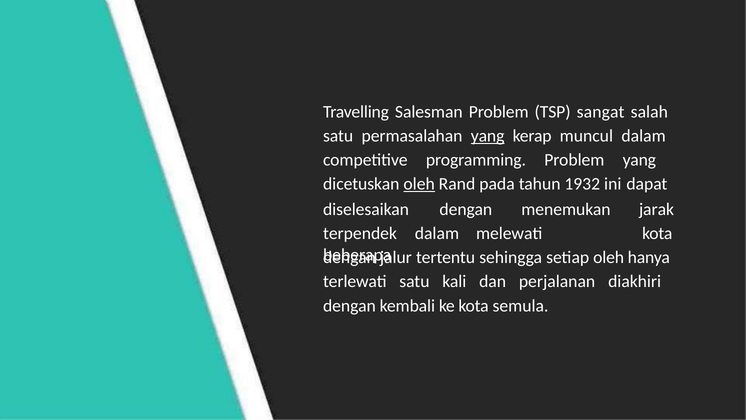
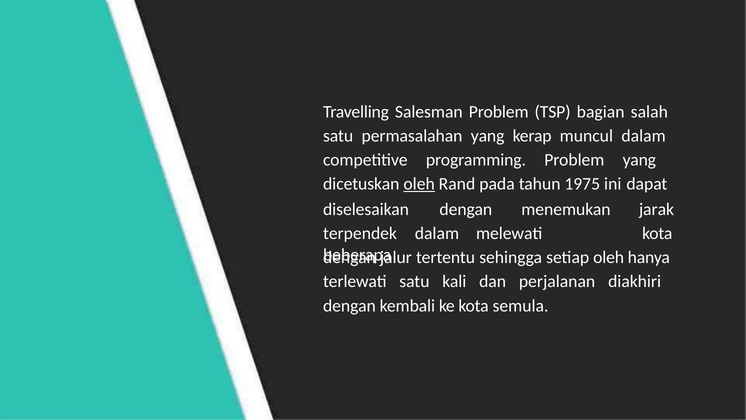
sangat: sangat -> bagian (601, 112)
yang underline: present -> none (488, 136)
1932: 1932 -> 1975 (582, 184)
